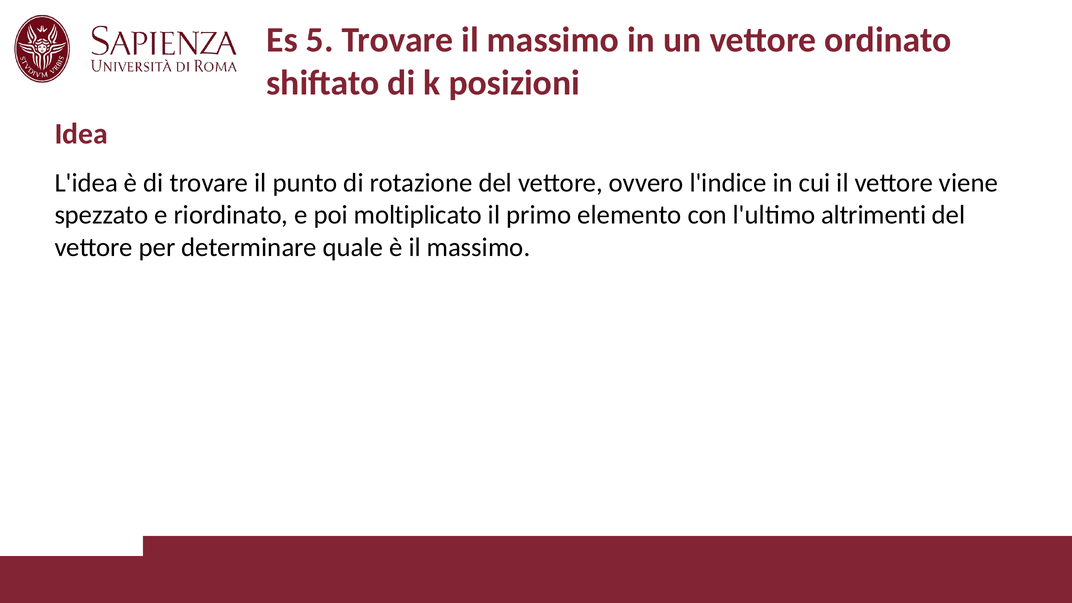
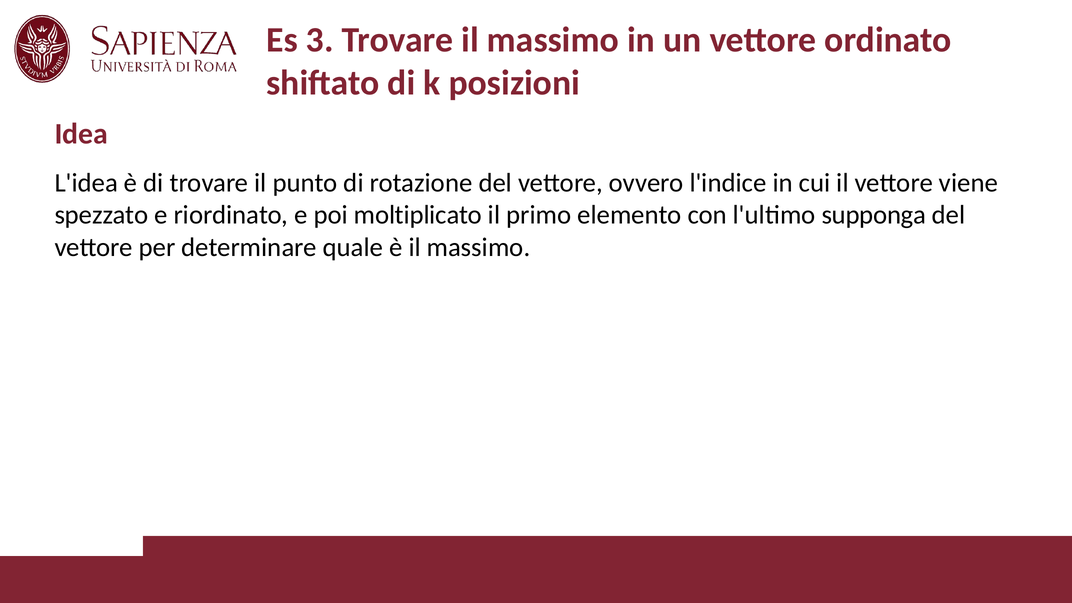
5: 5 -> 3 (320, 40)
altrimenti: altrimenti -> supponga (874, 215)
